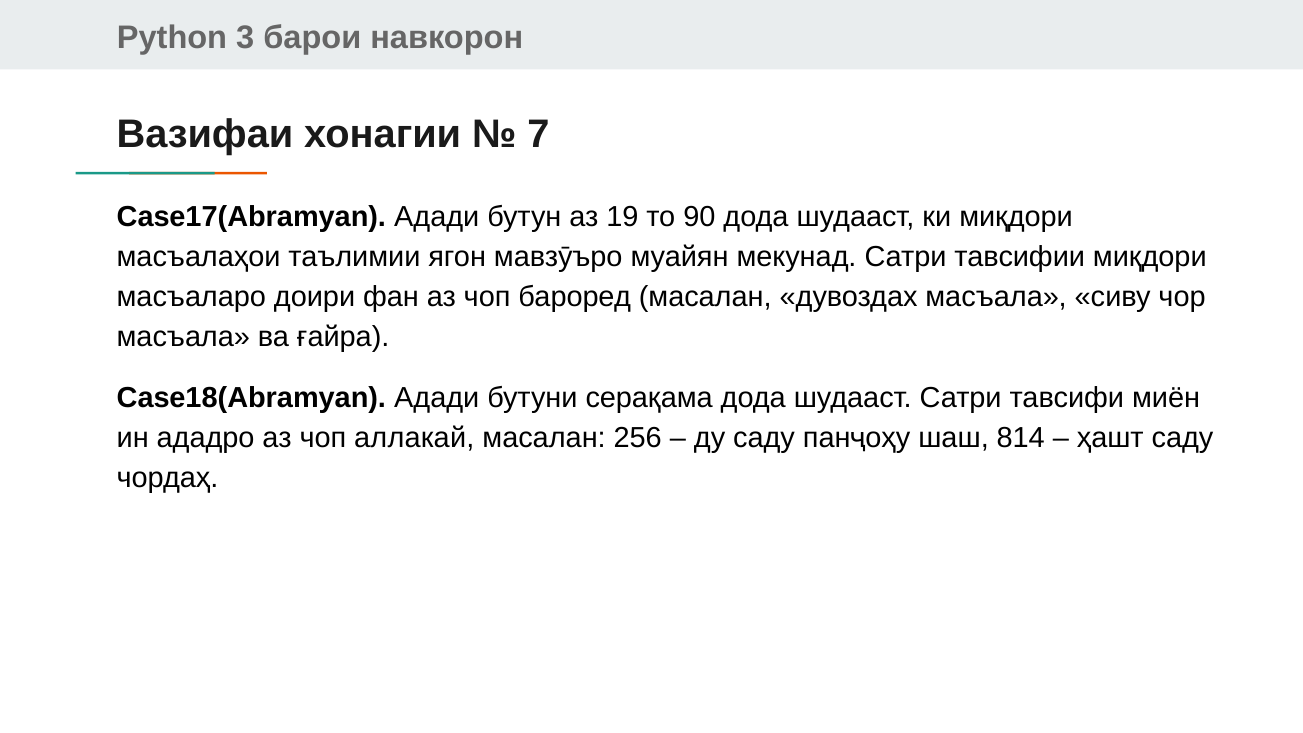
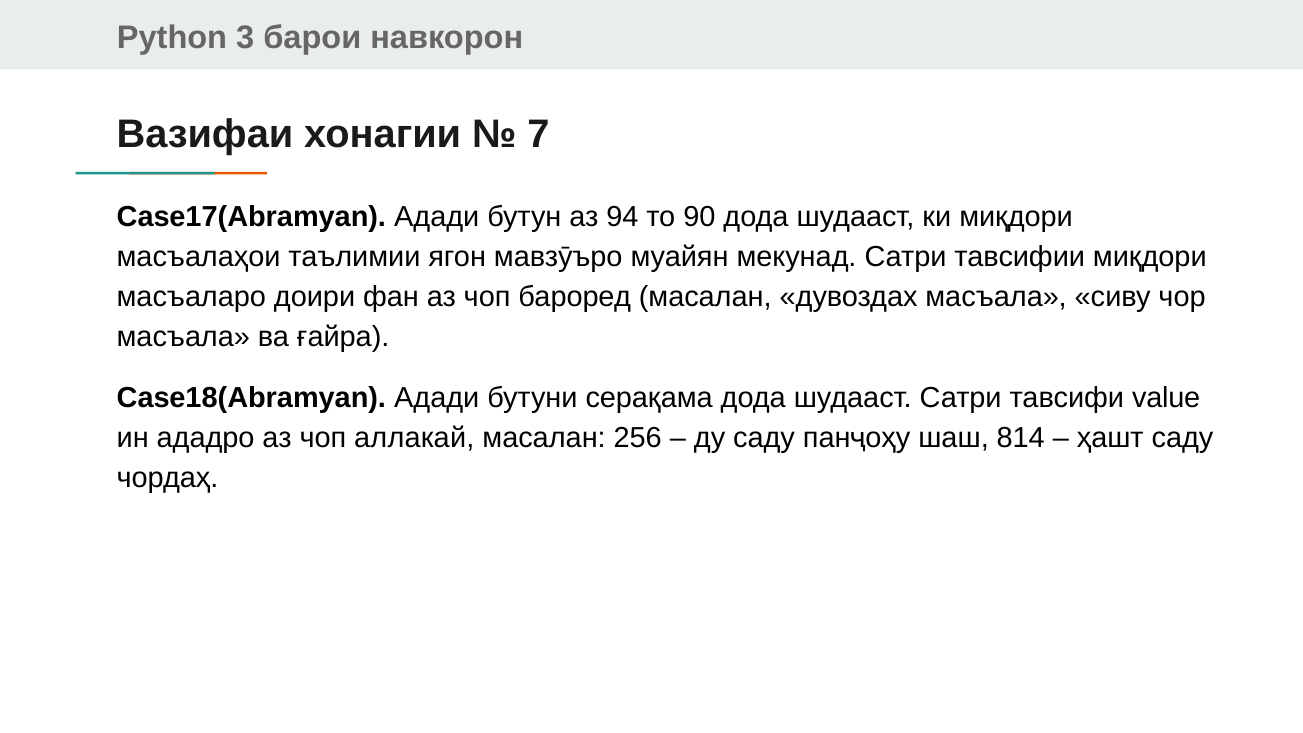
19: 19 -> 94 (622, 217)
миён: миён -> value (1166, 398)
